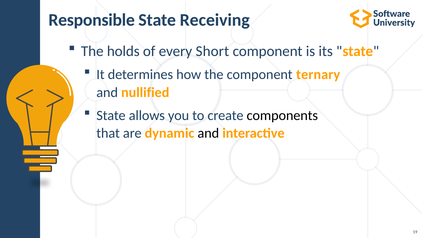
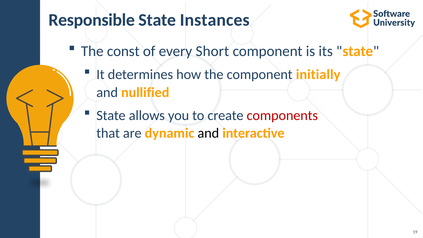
Receiving: Receiving -> Instances (215, 20)
holds: holds -> const (123, 51)
ternary: ternary -> initially (318, 75)
components colour: black -> red (282, 115)
